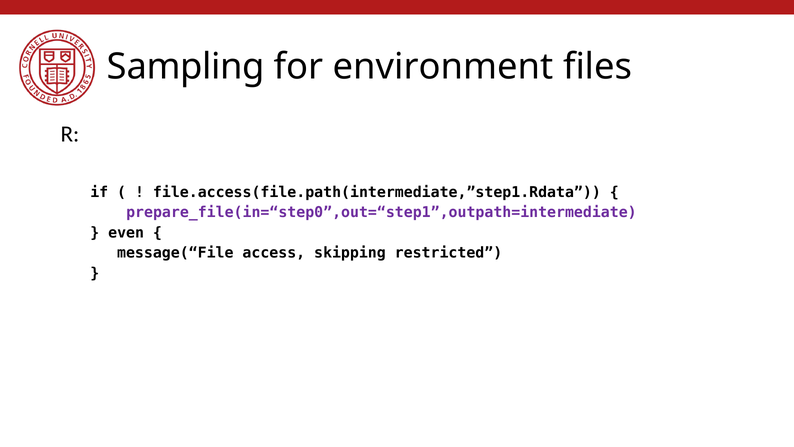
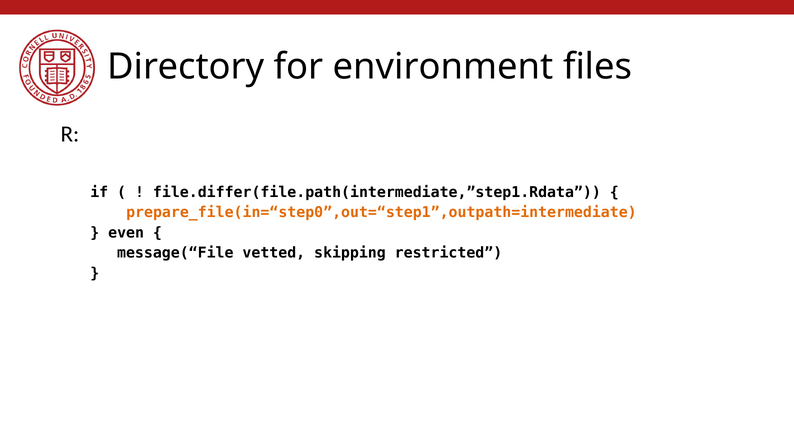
Sampling: Sampling -> Directory (186, 67)
file.access(file.path(intermediate,”step1.Rdata: file.access(file.path(intermediate,”step1.Rdata -> file.differ(file.path(intermediate,”step1.Rdata (377, 192)
prepare_file(in=“step0”,out=“step1”,outpath=intermediate colour: purple -> orange (381, 212)
access: access -> vetted (274, 253)
